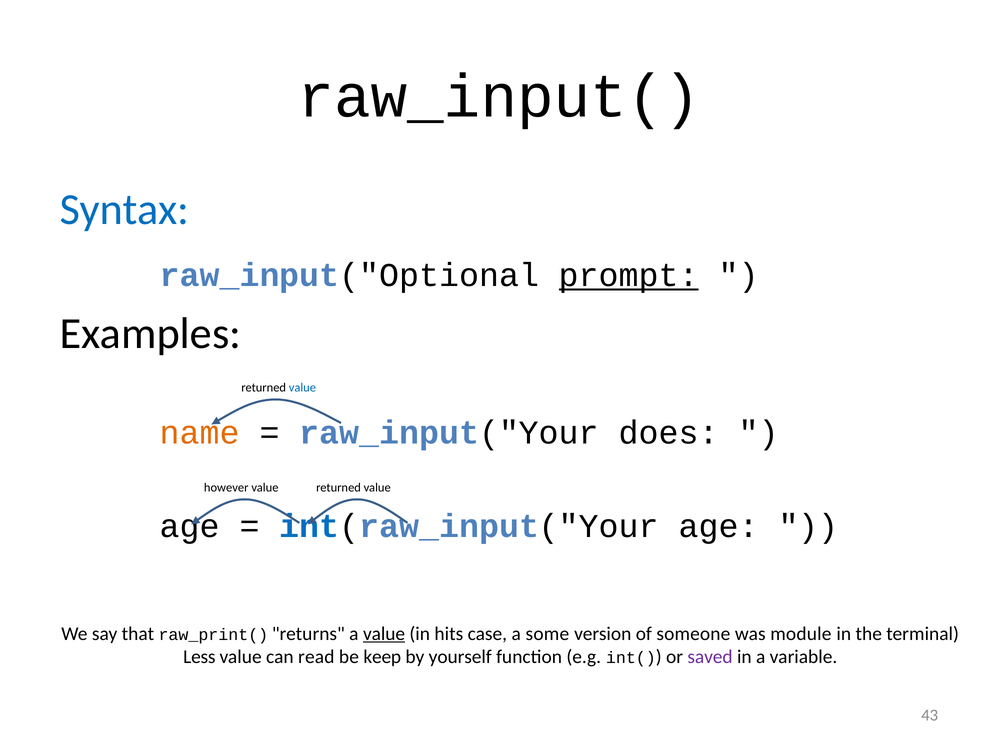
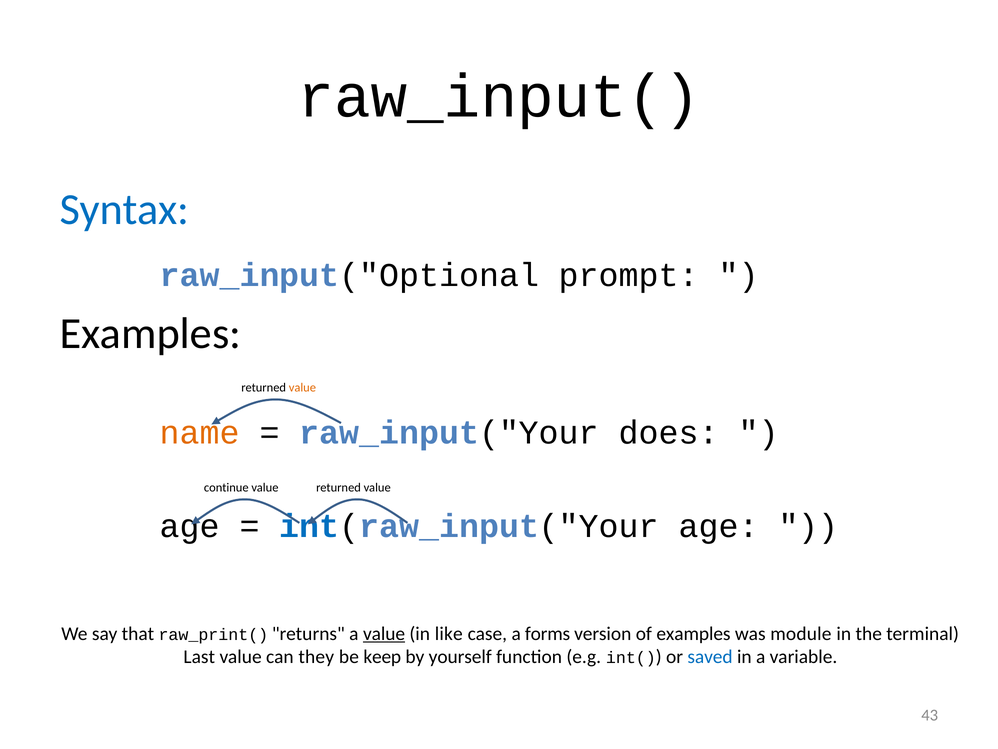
prompt underline: present -> none (629, 275)
value colour: blue -> orange (302, 387)
however: however -> continue (226, 487)
hits: hits -> like (449, 633)
some: some -> forms (548, 633)
of someone: someone -> examples (693, 633)
Less: Less -> Last (199, 657)
read: read -> they (316, 657)
saved colour: purple -> blue (710, 657)
